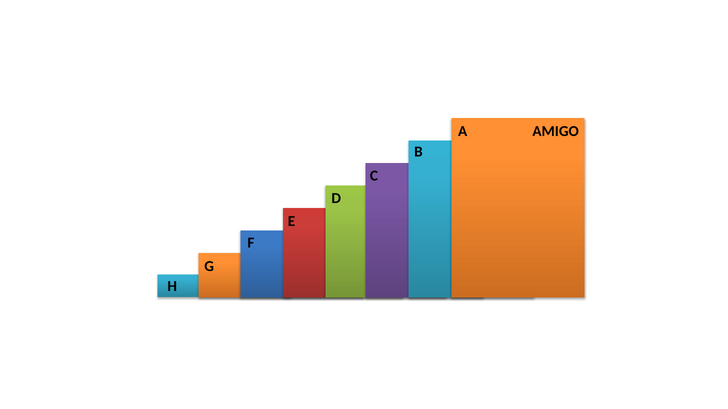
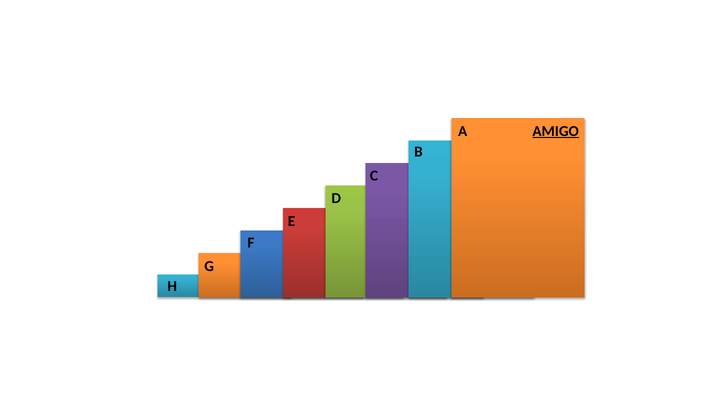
AMIGO underline: none -> present (556, 131)
